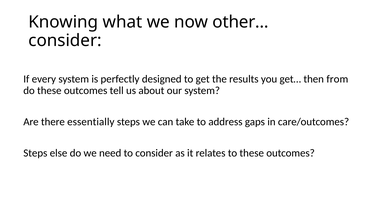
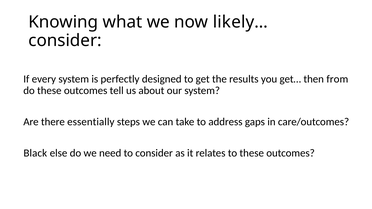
other…: other… -> likely… (240, 22)
Steps: Steps -> Black (35, 153)
